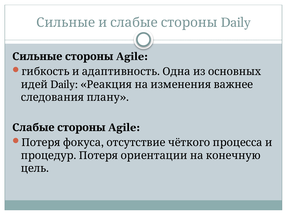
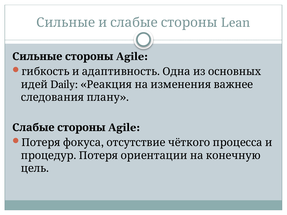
Daily: Daily -> Lean (236, 23)
